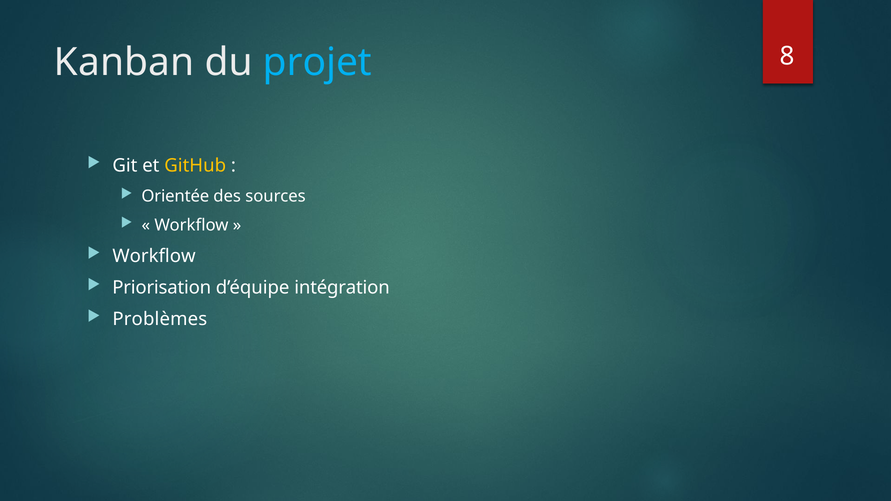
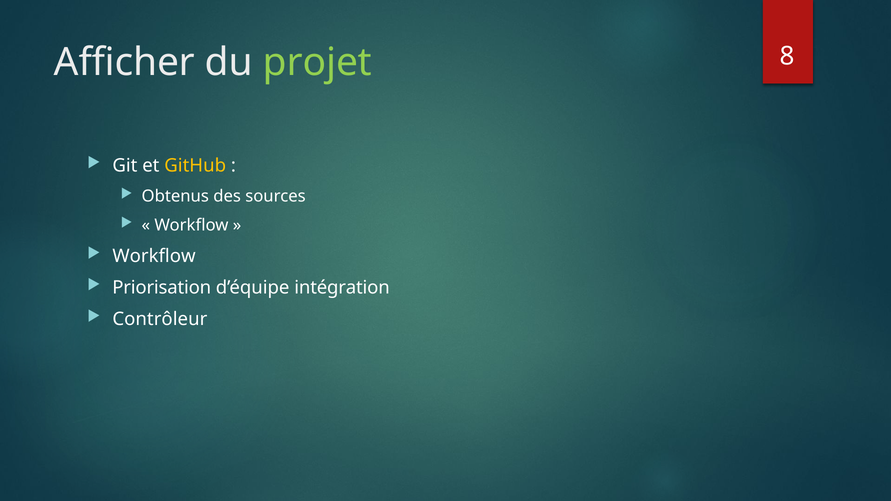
Kanban: Kanban -> Afficher (124, 63)
projet colour: light blue -> light green (317, 63)
Orientée: Orientée -> Obtenus (175, 196)
Problèmes: Problèmes -> Contrôleur (160, 319)
